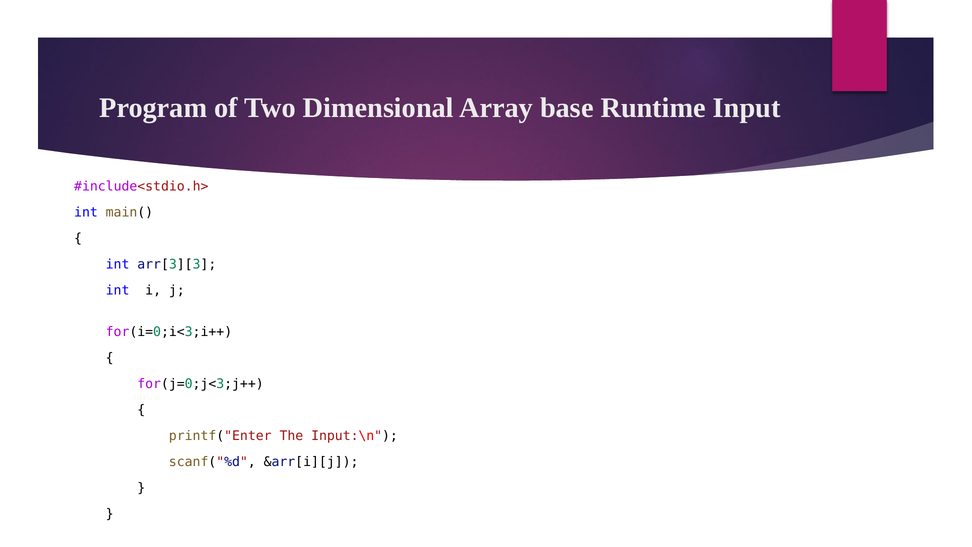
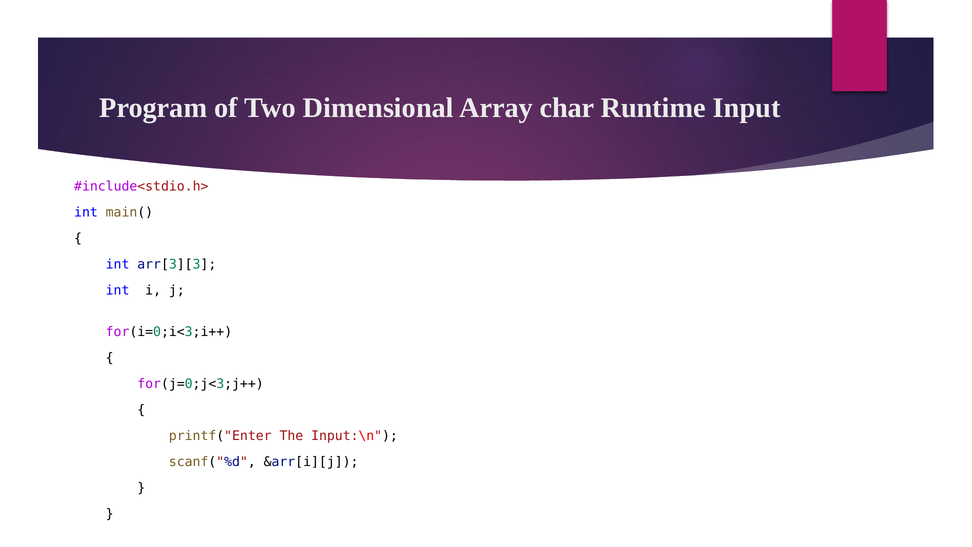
base: base -> char (567, 108)
